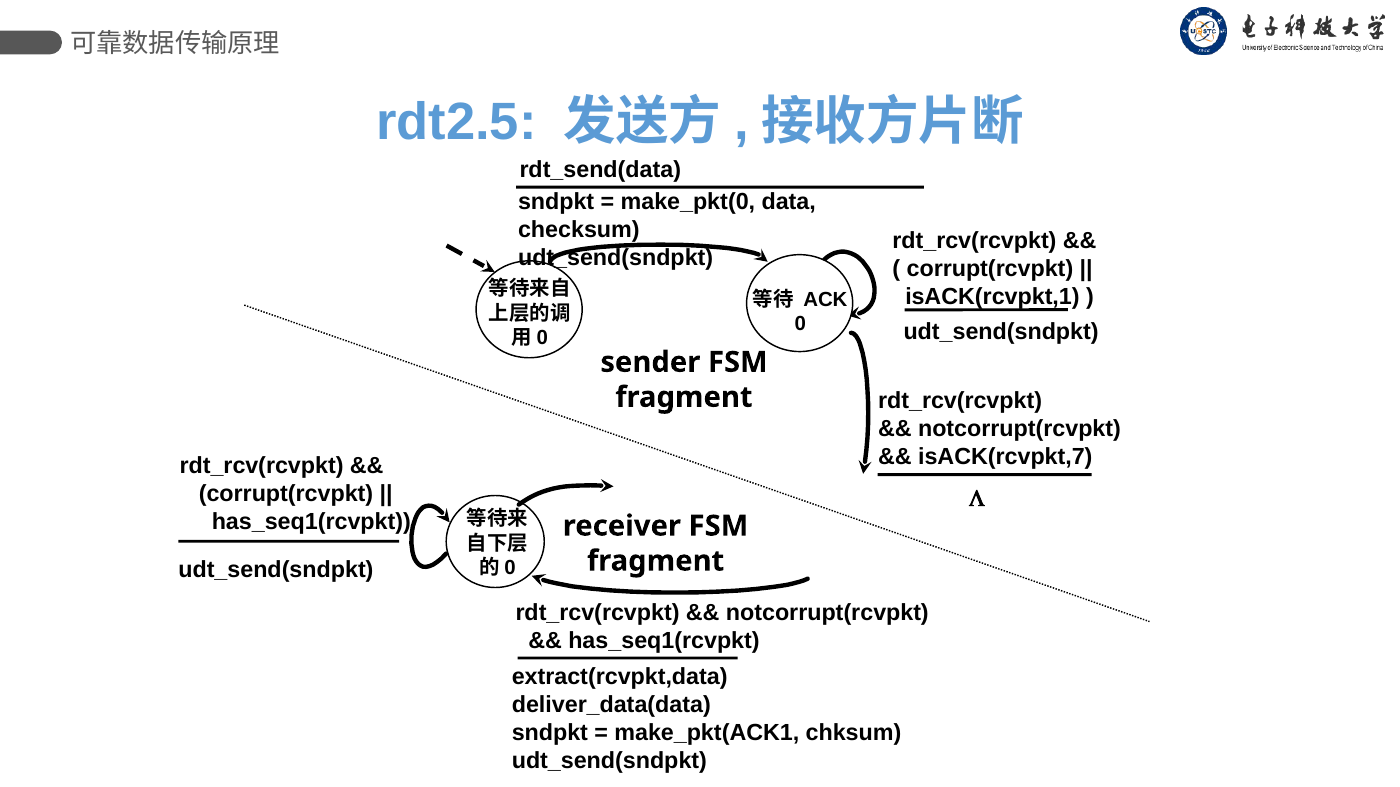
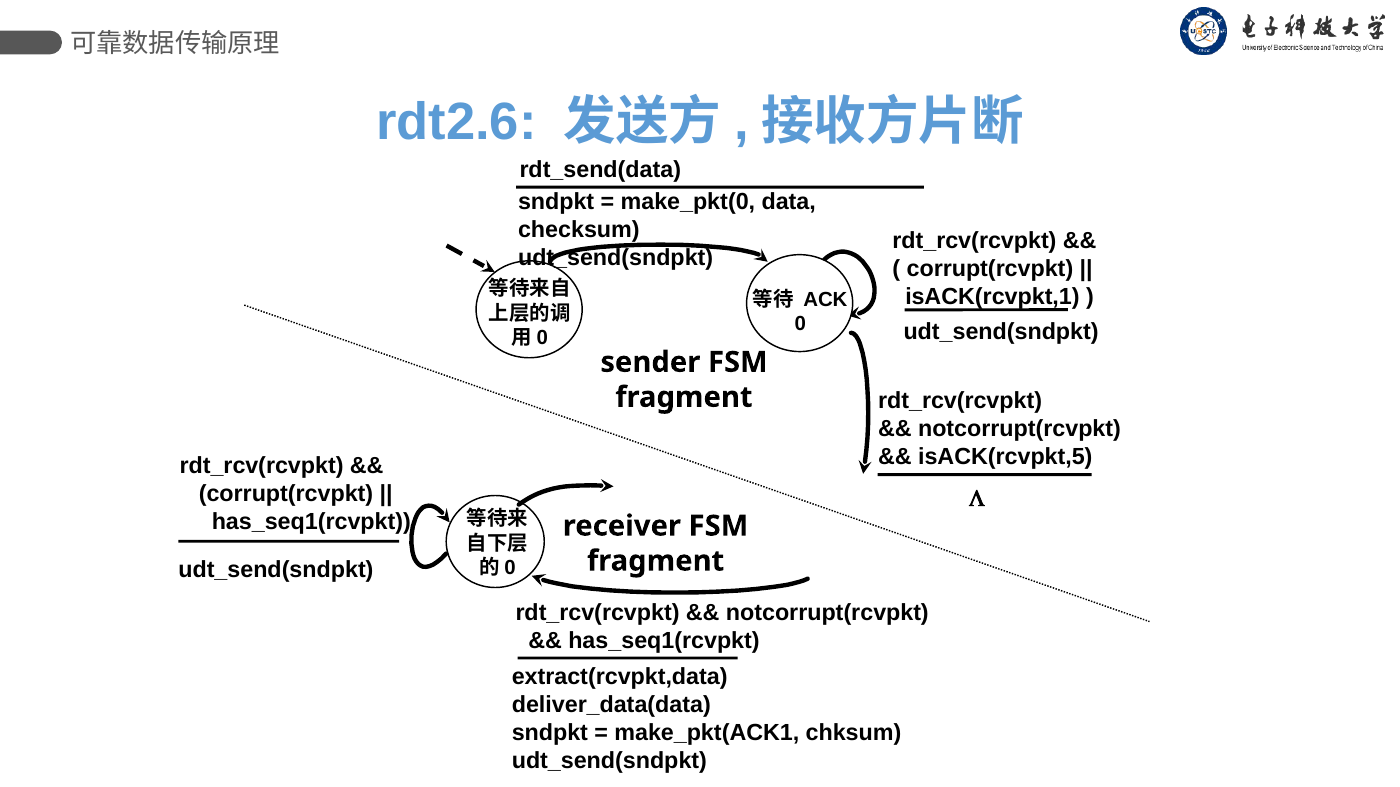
rdt2.5: rdt2.5 -> rdt2.6 (456, 122)
isACK(rcvpkt,7: isACK(rcvpkt,7 -> isACK(rcvpkt,5 (1005, 457)
